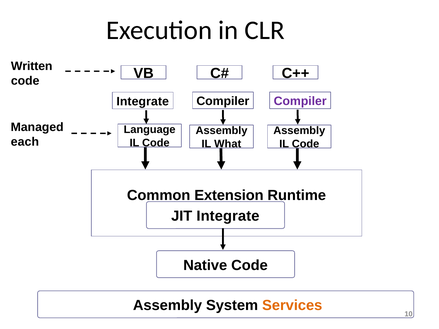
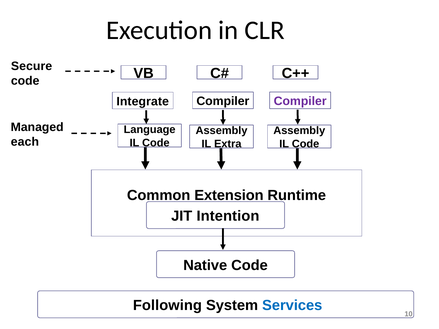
Written: Written -> Secure (32, 66)
What: What -> Extra (228, 144)
JIT Integrate: Integrate -> Intention (228, 216)
Assembly: Assembly -> Following (167, 306)
Services colour: orange -> blue (292, 306)
